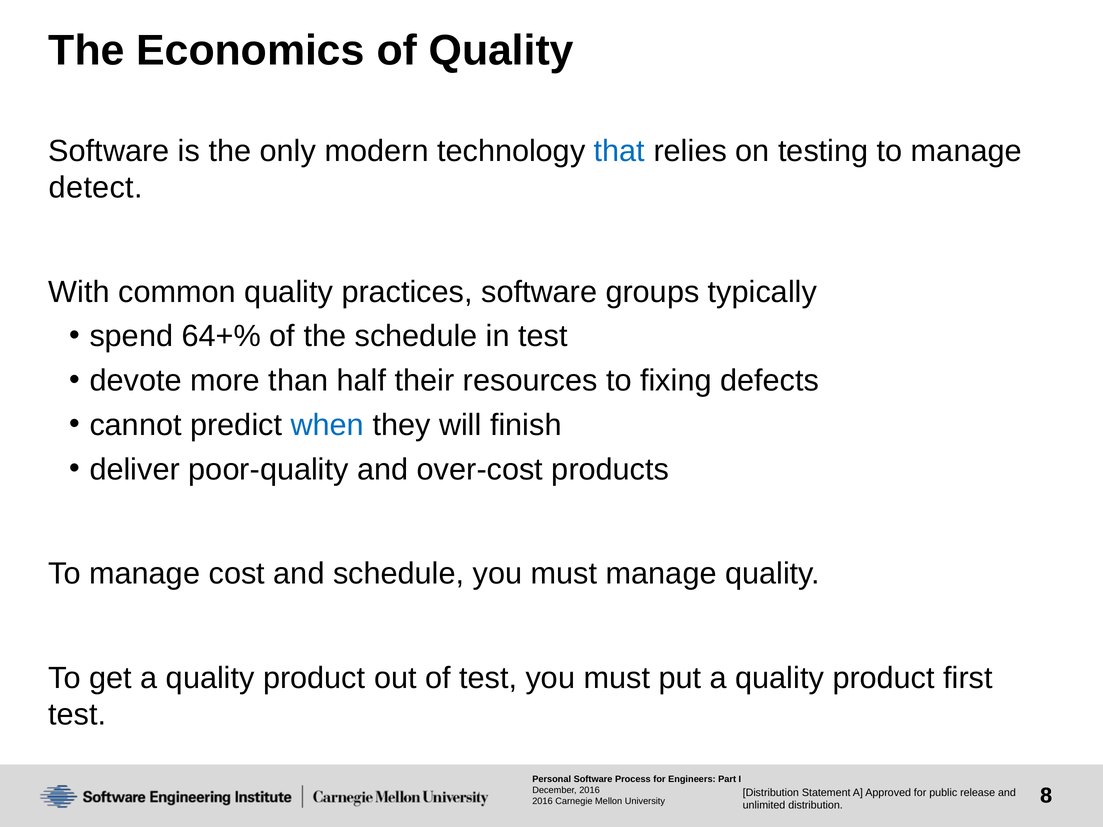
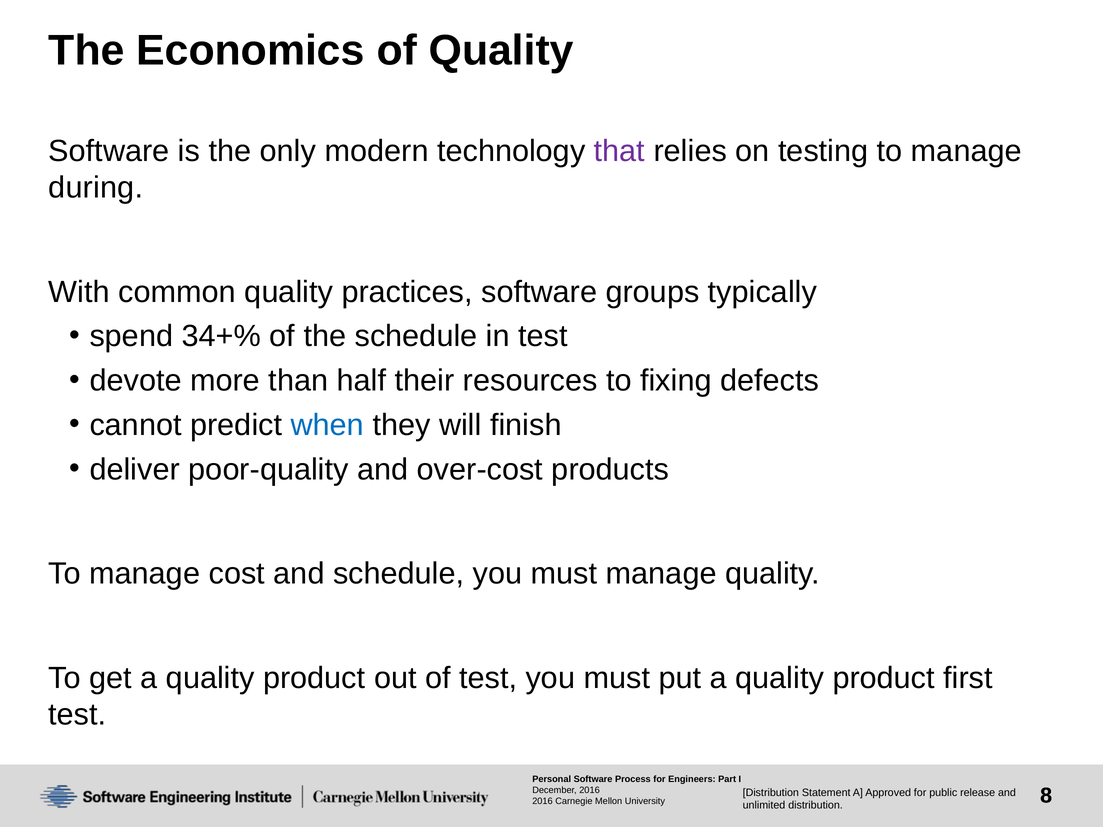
that colour: blue -> purple (619, 151)
detect: detect -> during (96, 188)
64+%: 64+% -> 34+% (221, 336)
